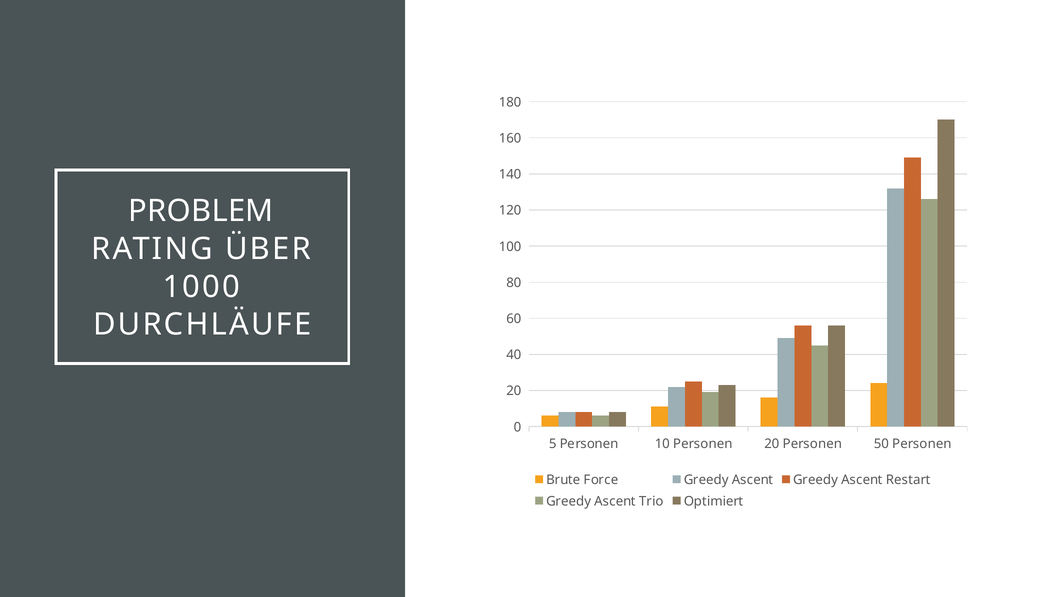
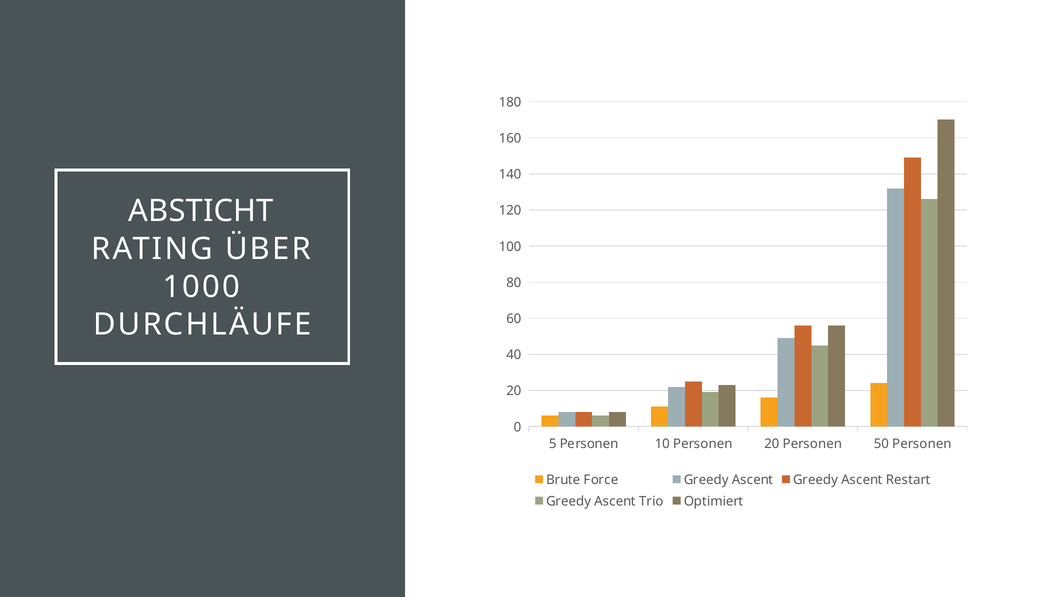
PROBLEM: PROBLEM -> ABSTICHT (201, 211)
